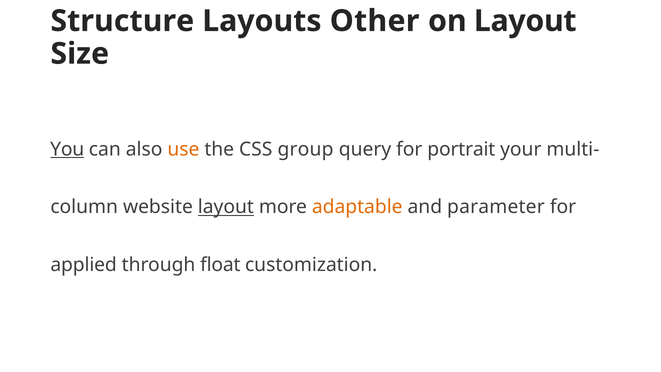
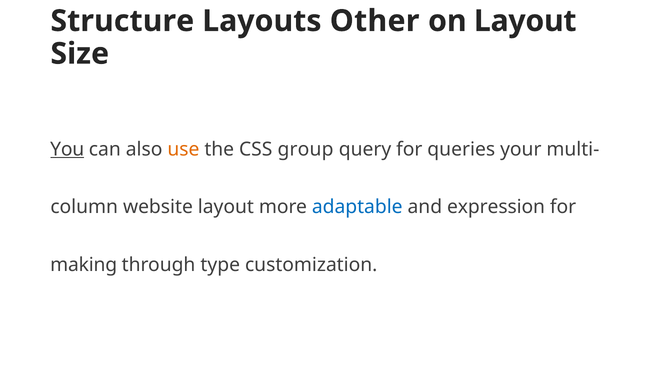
portrait: portrait -> queries (461, 149)
layout underline: present -> none (226, 207)
adaptable colour: orange -> blue (357, 207)
parameter: parameter -> expression (496, 207)
applied: applied -> making (84, 265)
float: float -> type (220, 265)
